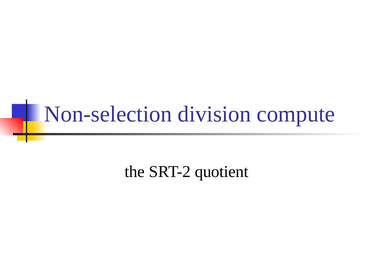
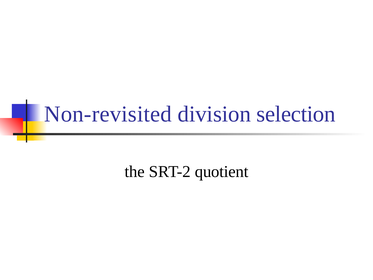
Non-selection: Non-selection -> Non-revisited (108, 114)
compute: compute -> selection (296, 114)
